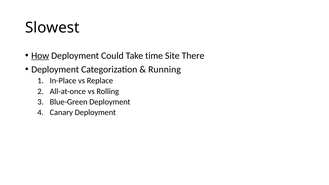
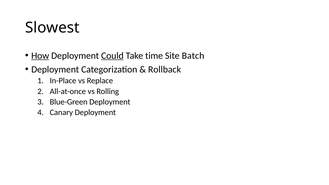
Could underline: none -> present (112, 56)
There: There -> Batch (193, 56)
Running: Running -> Rollback (165, 69)
